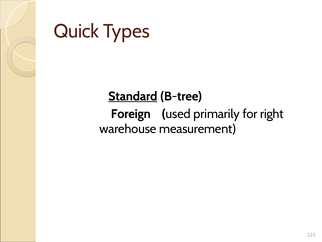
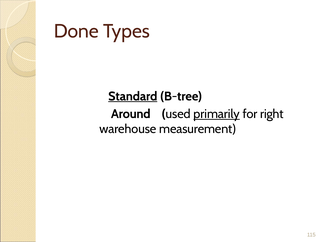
Quick: Quick -> Done (76, 31)
Foreign: Foreign -> Around (131, 114)
primarily underline: none -> present (217, 114)
